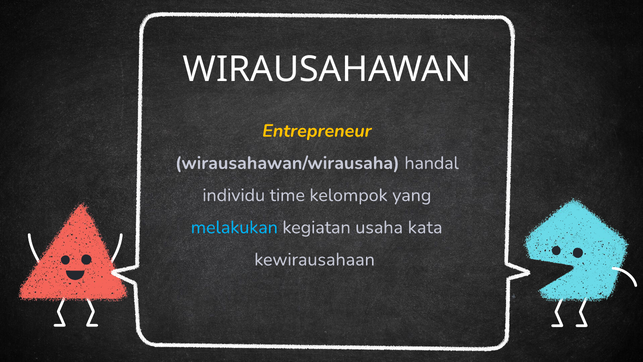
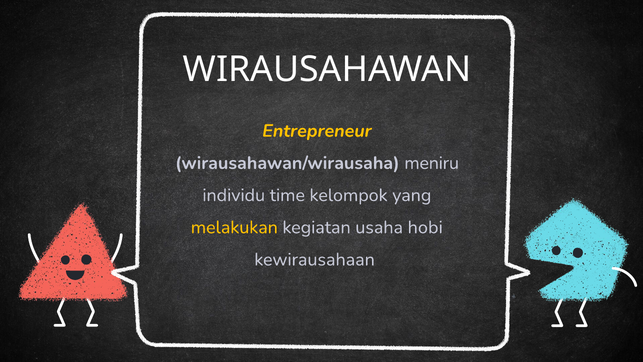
handal: handal -> meniru (432, 163)
melakukan colour: light blue -> yellow (234, 227)
kata: kata -> hobi (425, 227)
